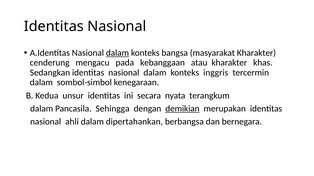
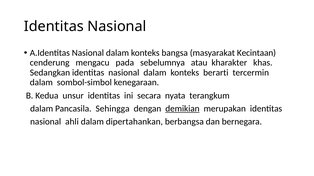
dalam underline: present -> none (117, 53)
masyarakat Kharakter: Kharakter -> Kecintaan (256, 53)
kebanggaan: kebanggaan -> sebelumnya (163, 63)
inggris: inggris -> berarti (216, 73)
